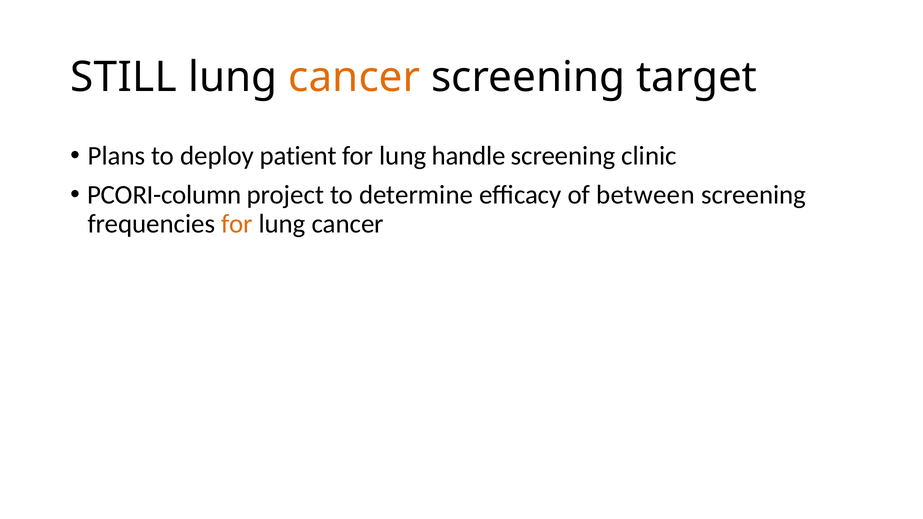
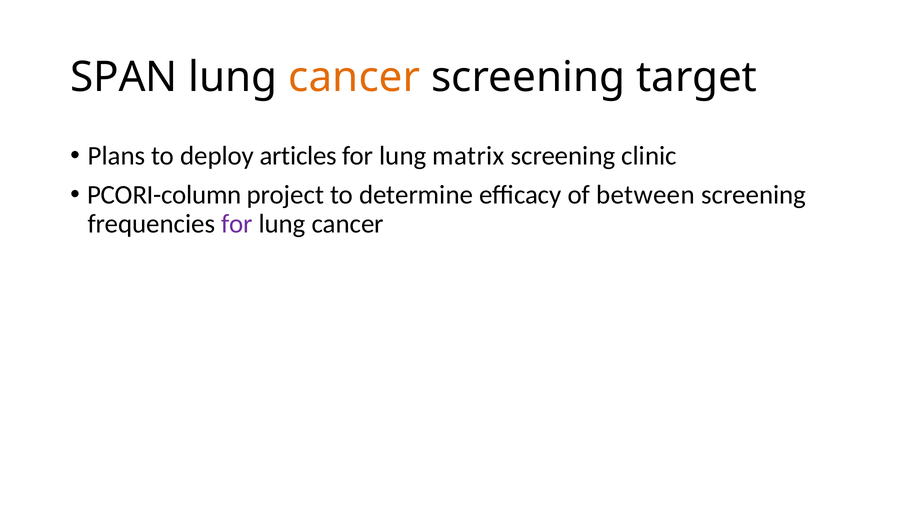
STILL: STILL -> SPAN (124, 78)
patient: patient -> articles (298, 156)
handle: handle -> matrix (468, 156)
for colour: orange -> purple (237, 224)
